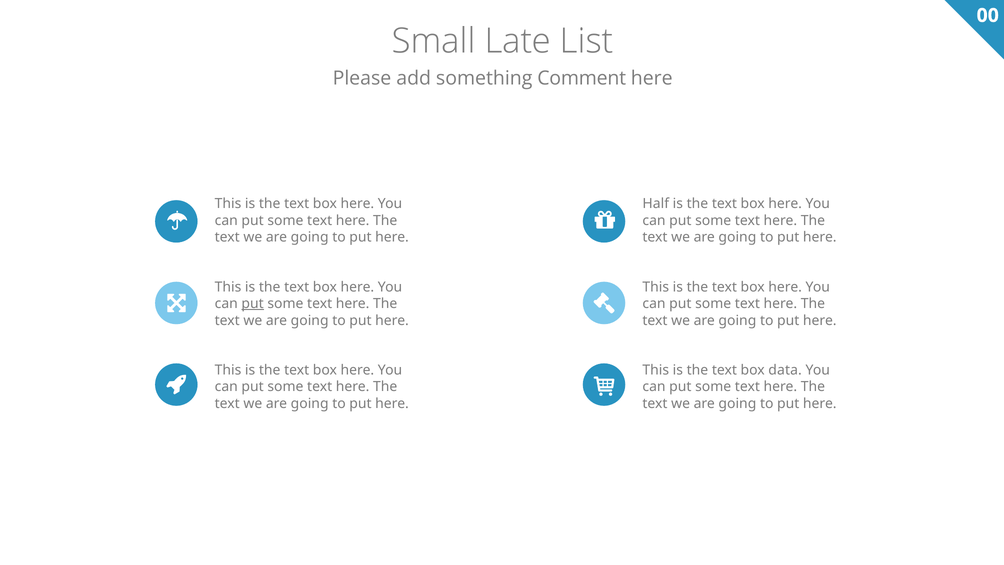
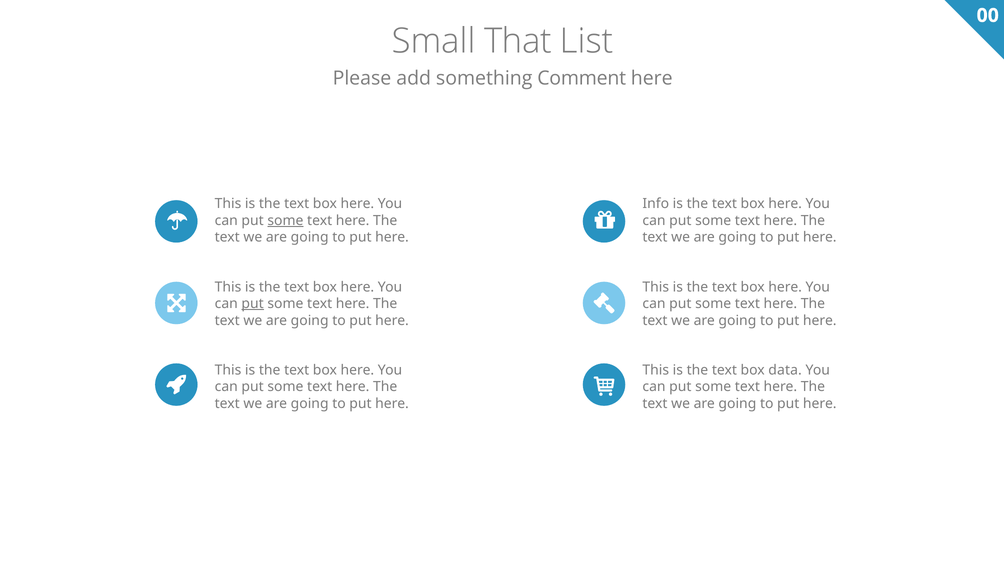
Late: Late -> That (518, 41)
Half: Half -> Info (656, 204)
some underline: none -> present (285, 220)
